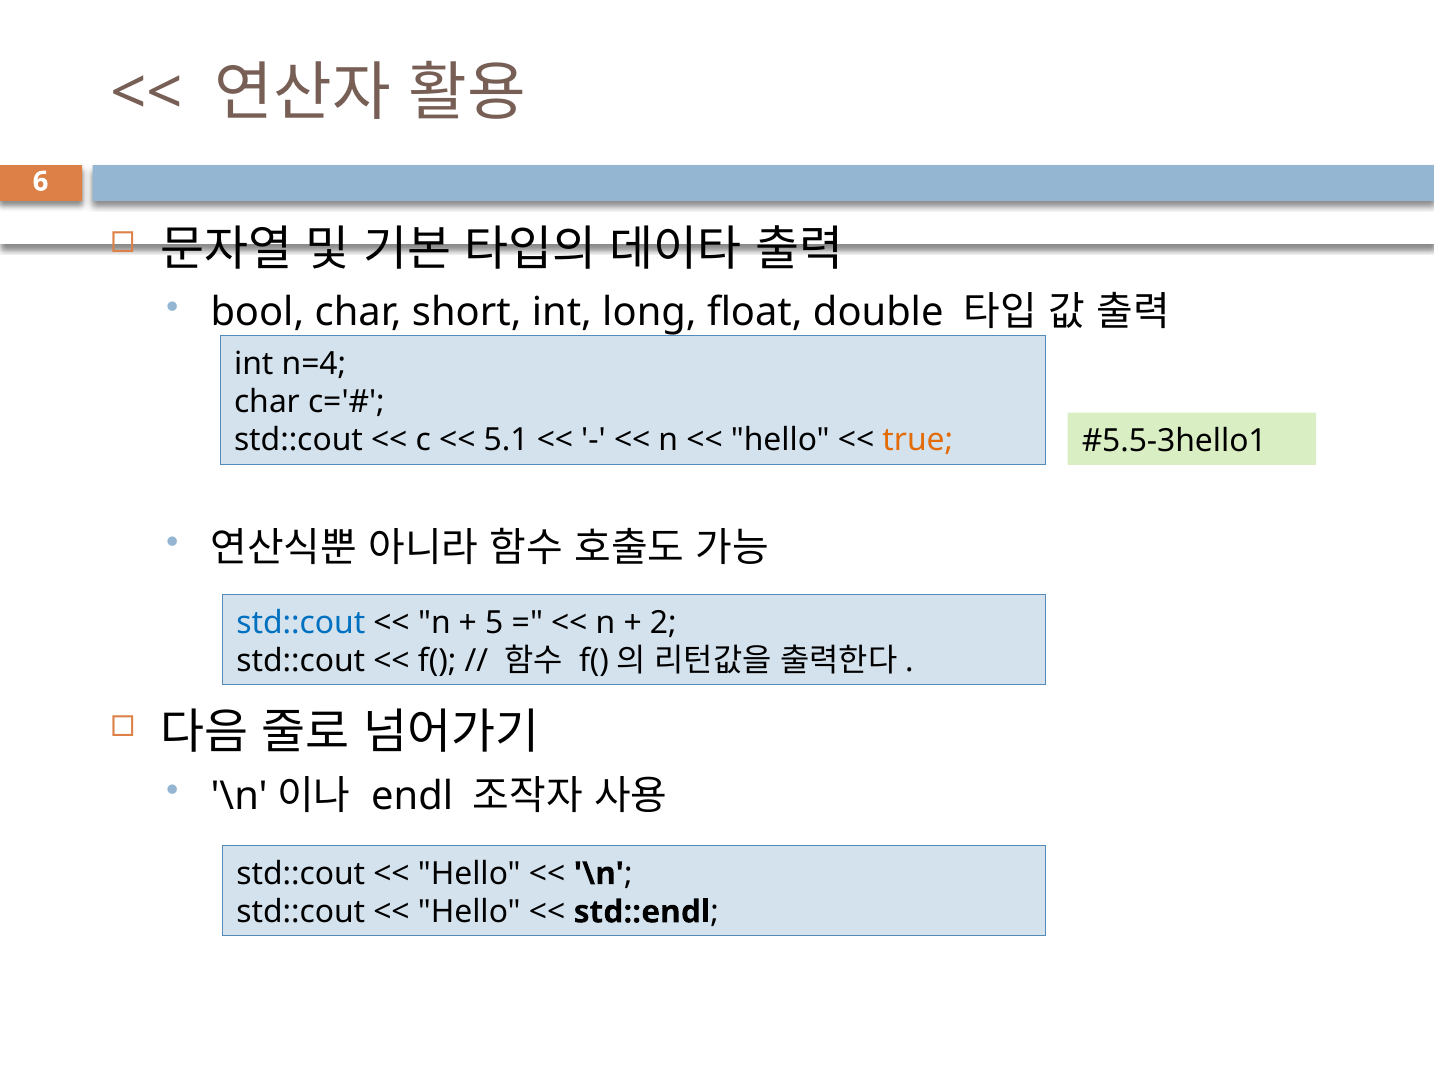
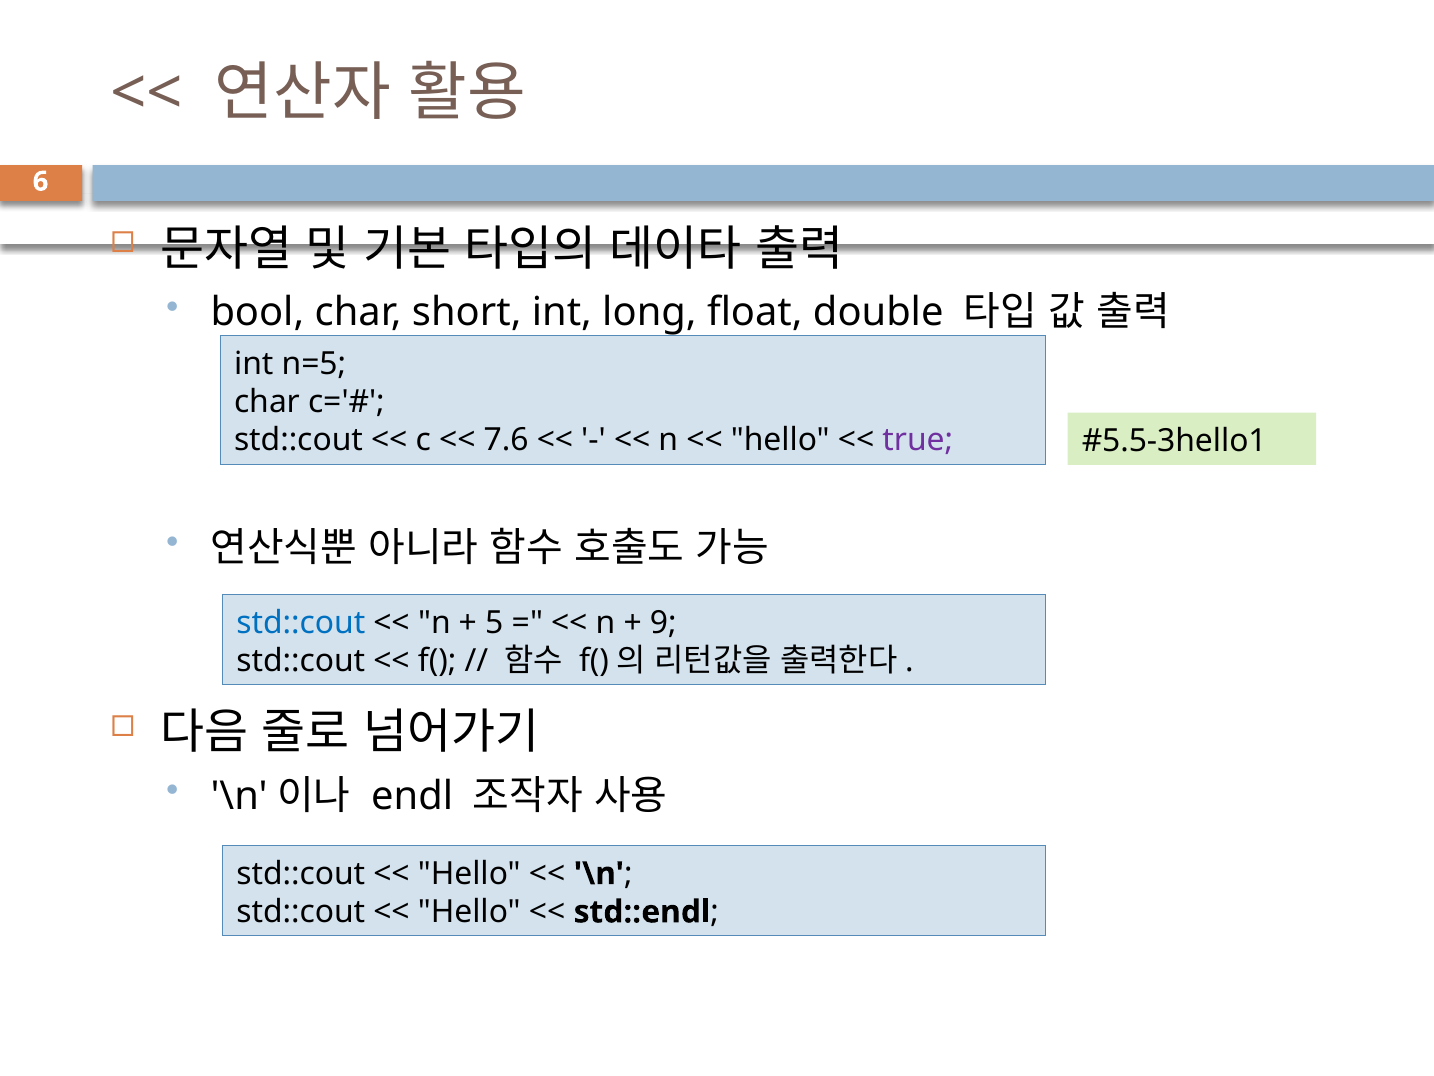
n=4: n=4 -> n=5 (314, 364)
5.1: 5.1 -> 7.6 (506, 440)
true colour: orange -> purple (918, 440)
2: 2 -> 9 (663, 623)
